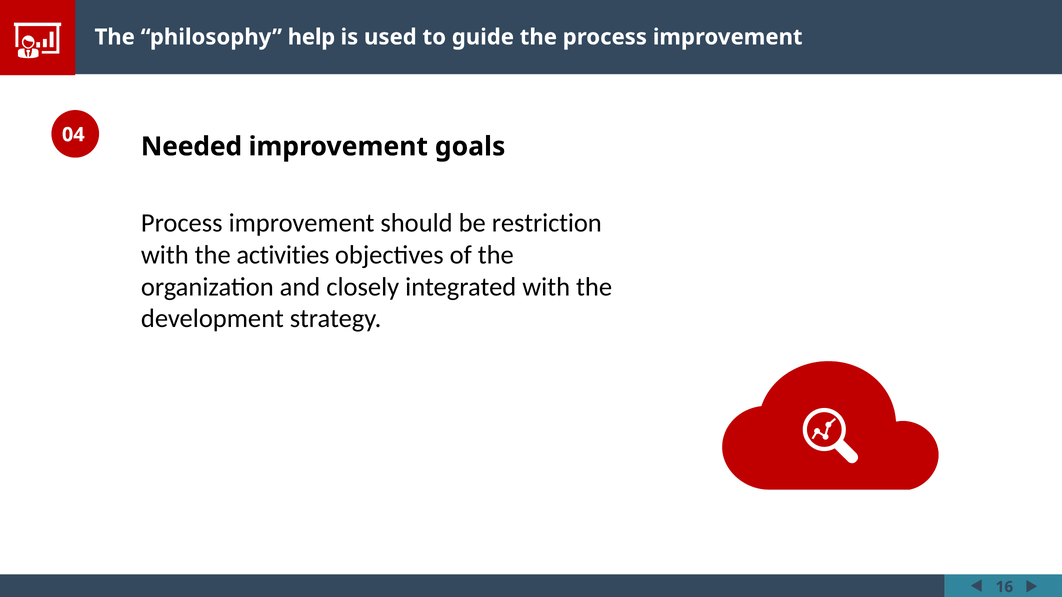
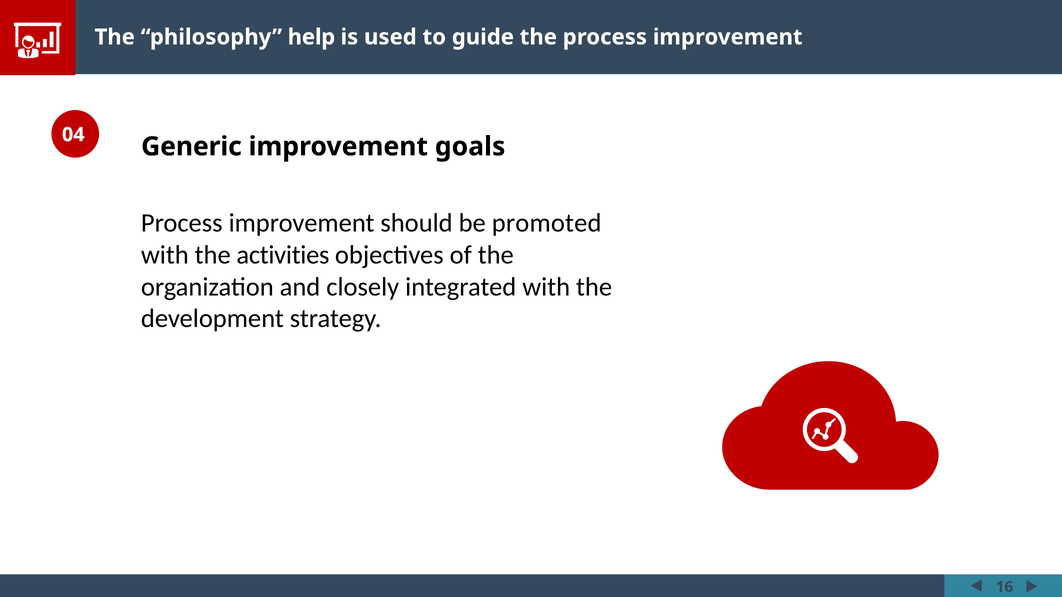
Needed: Needed -> Generic (191, 147)
restriction: restriction -> promoted (547, 223)
